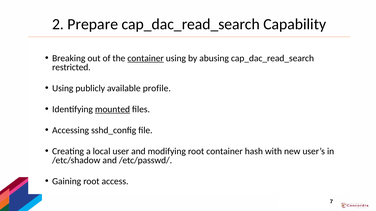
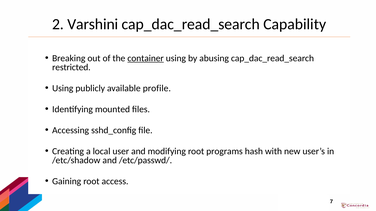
Prepare: Prepare -> Varshini (93, 24)
mounted underline: present -> none (112, 110)
root container: container -> programs (225, 152)
